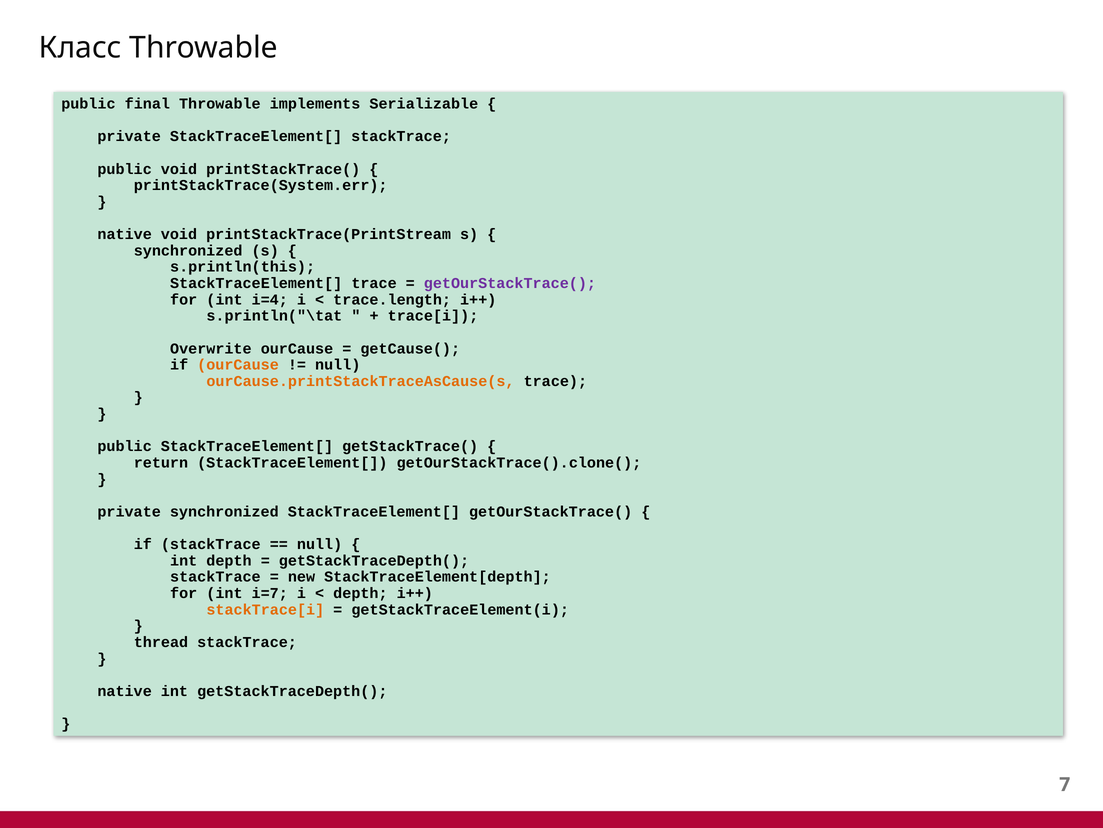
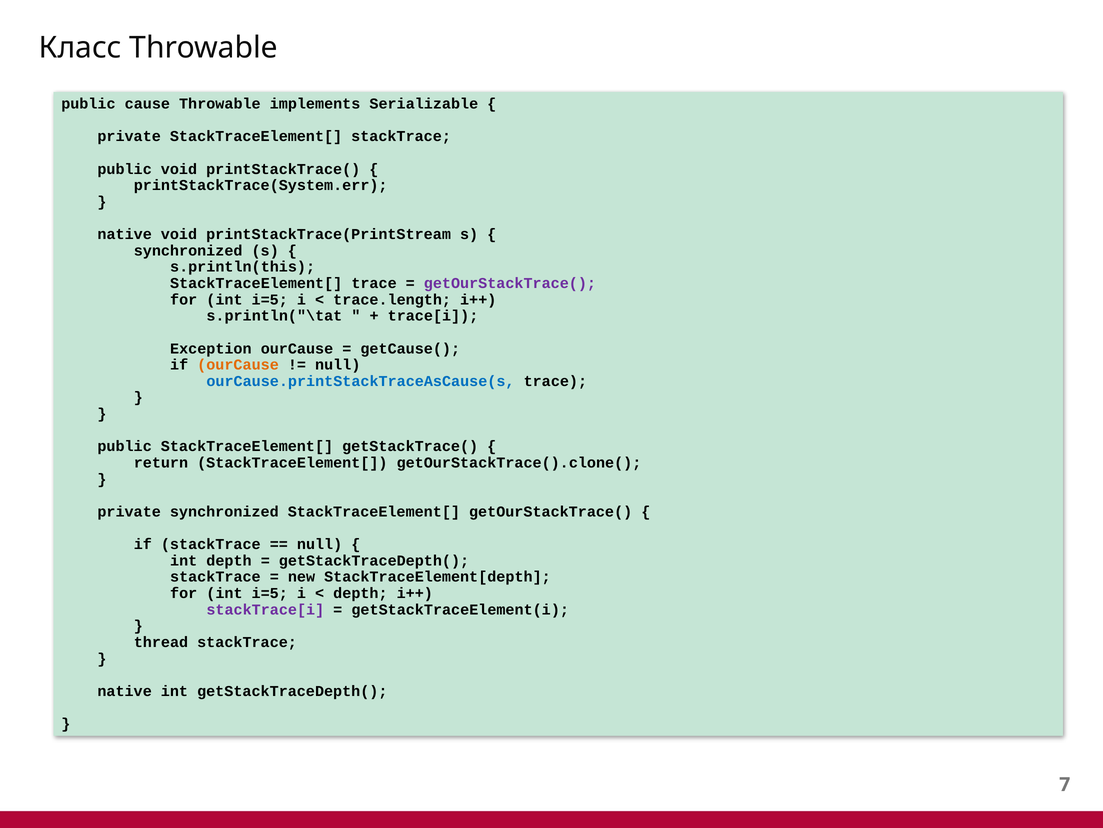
final: final -> cause (147, 104)
i=4: i=4 -> i=5 (270, 299)
Overwrite: Overwrite -> Exception (211, 348)
ourCause.printStackTraceAsCause(s colour: orange -> blue (360, 381)
i=7: i=7 -> i=5 (270, 593)
stackTrace[i colour: orange -> purple (265, 609)
